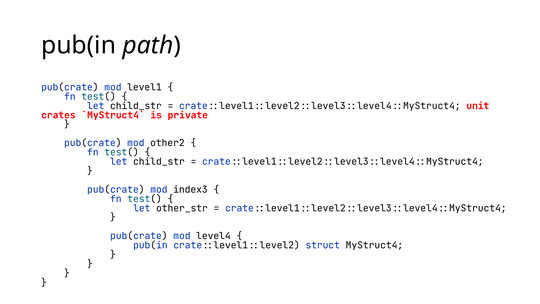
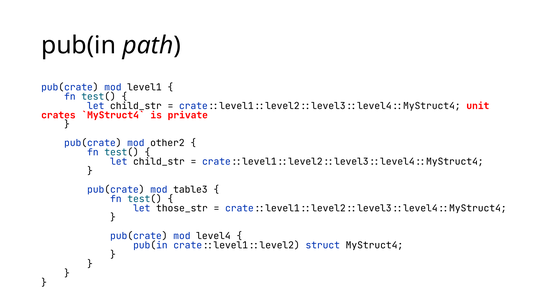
index3: index3 -> table3 (190, 189)
other_str: other_str -> those_str (182, 208)
